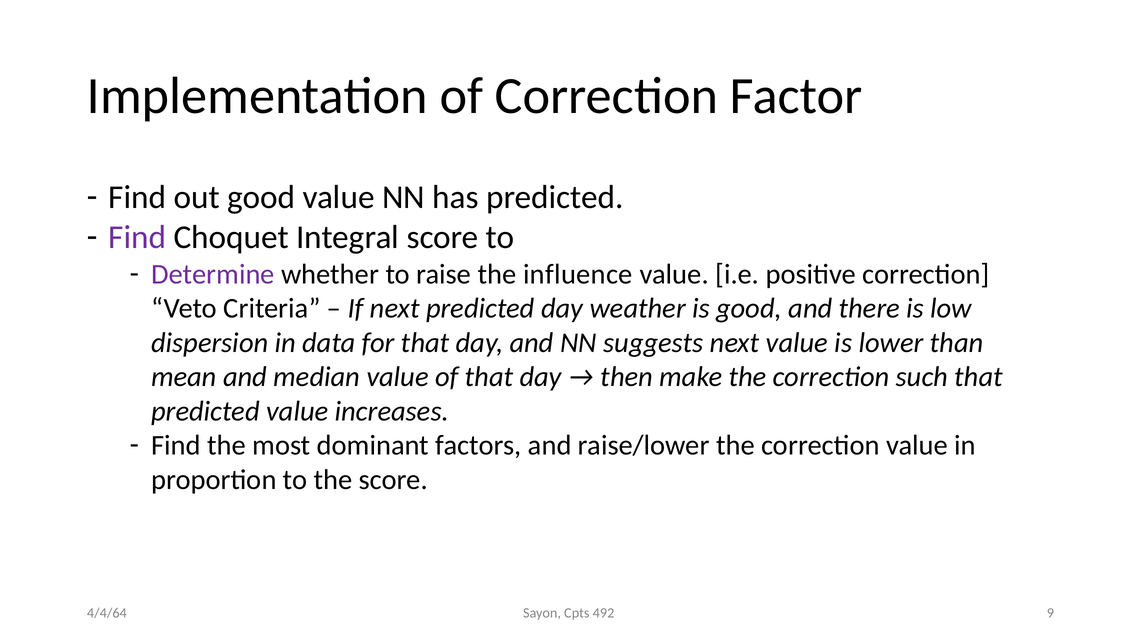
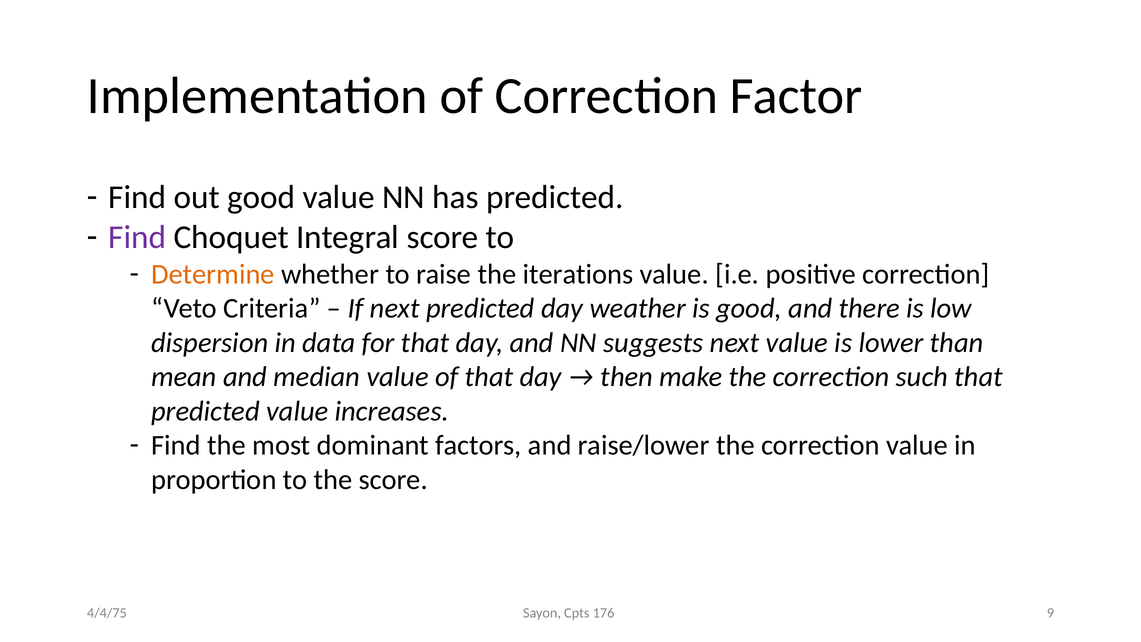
Determine colour: purple -> orange (213, 274)
influence: influence -> iterations (578, 274)
4/4/64: 4/4/64 -> 4/4/75 (107, 613)
492: 492 -> 176 (604, 613)
